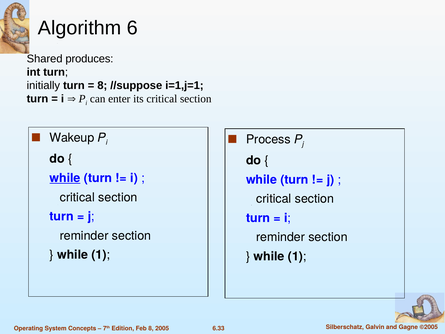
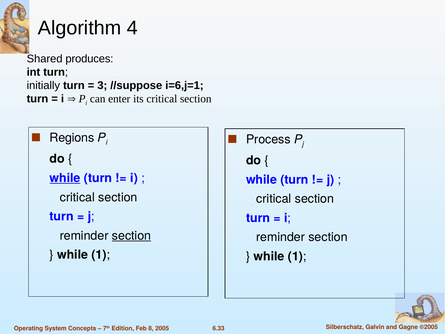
6: 6 -> 4 (132, 28)
8: 8 -> 3 (102, 85)
i=1,j=1: i=1,j=1 -> i=6,j=1 (184, 85)
Wakeup: Wakeup -> Regions (72, 138)
section underline: none -> present (132, 235)
